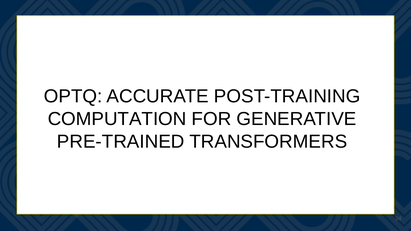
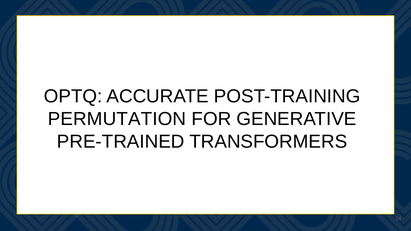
COMPUTATION: COMPUTATION -> PERMUTATION (117, 119)
